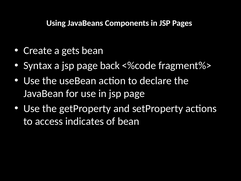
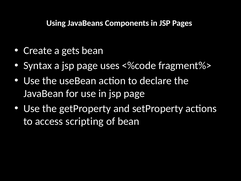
back: back -> uses (110, 66)
indicates: indicates -> scripting (85, 121)
